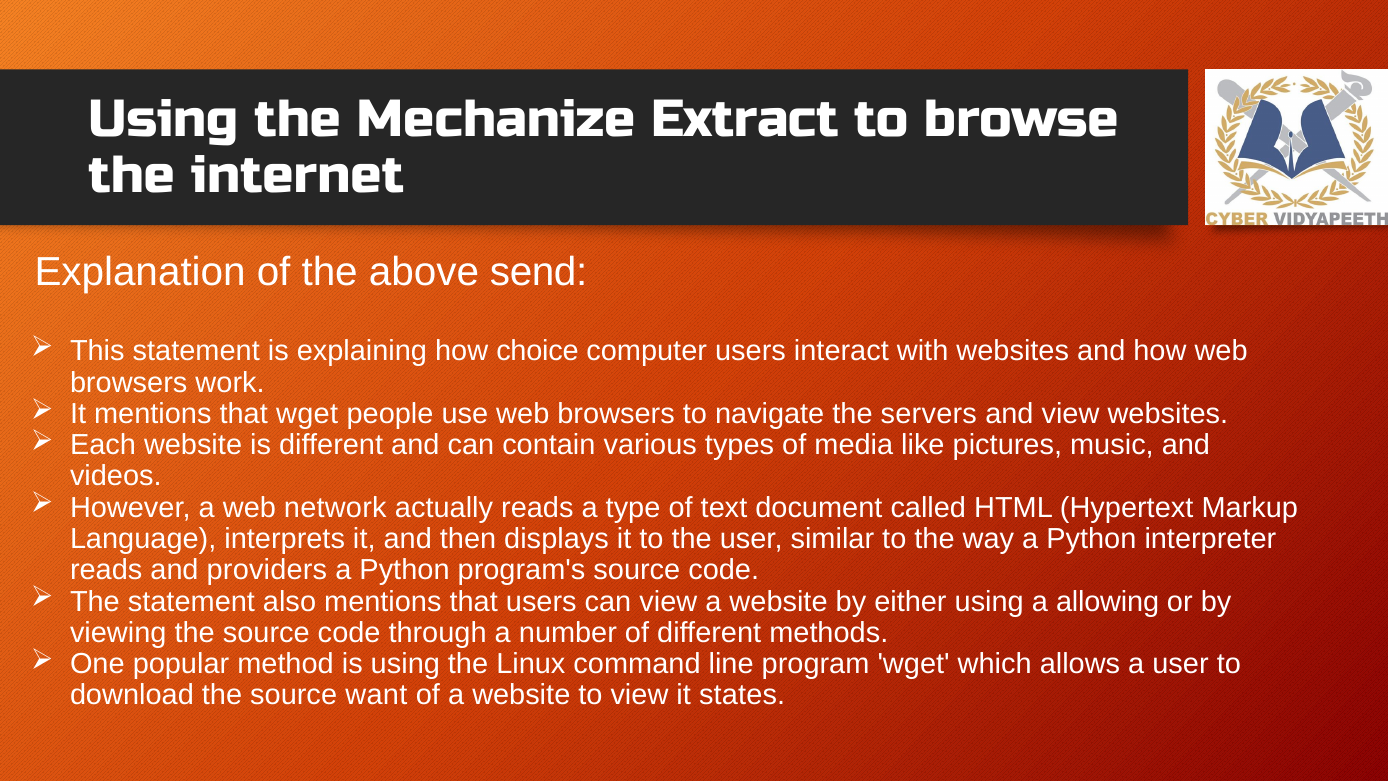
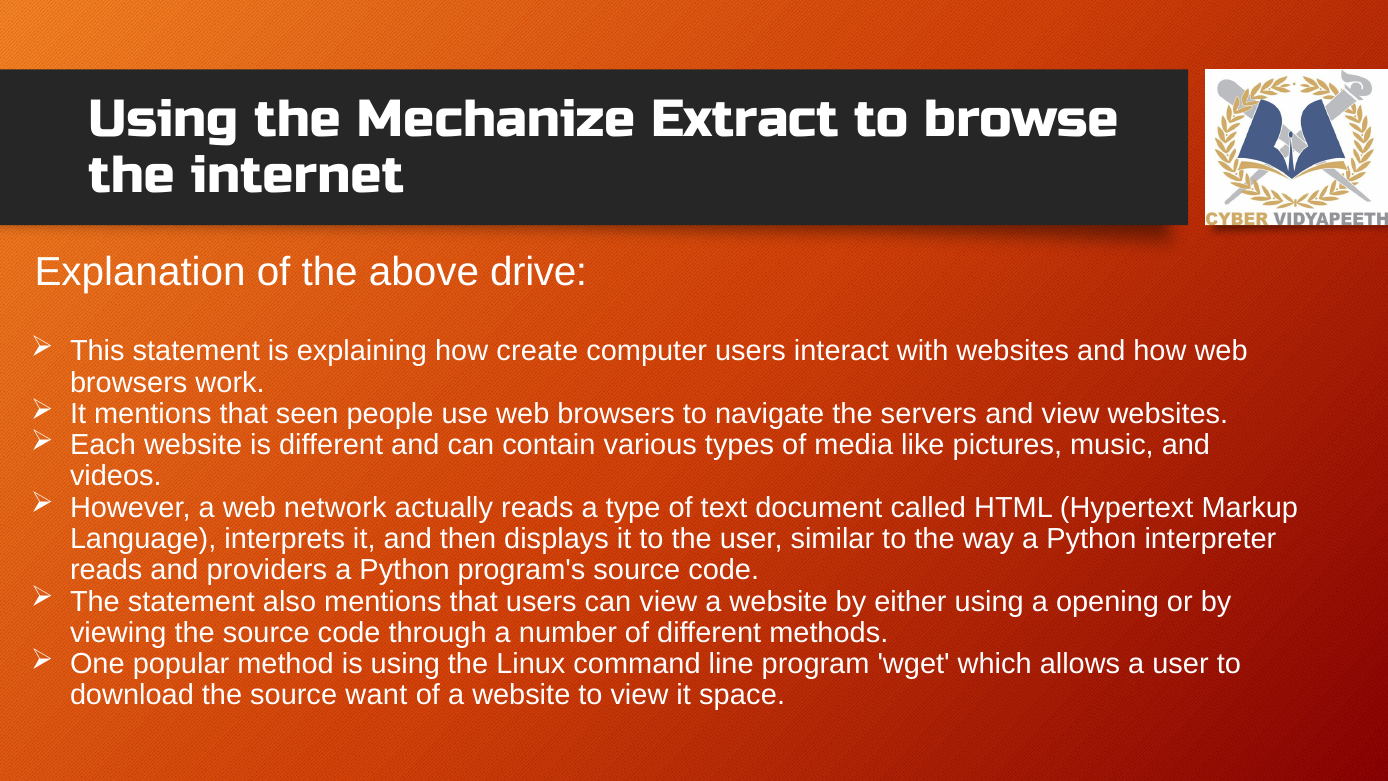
send: send -> drive (539, 272)
choice: choice -> create (537, 351)
that wget: wget -> seen (307, 414)
allowing: allowing -> opening (1107, 601)
states: states -> space (742, 695)
